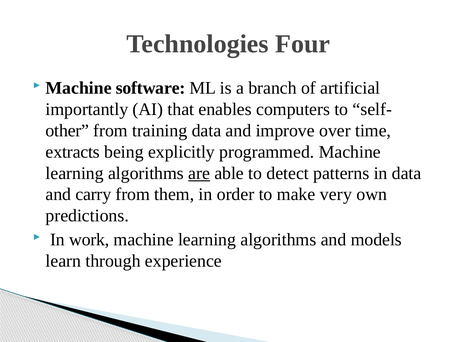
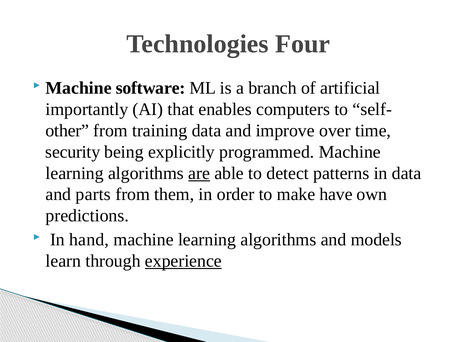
extracts: extracts -> security (73, 152)
carry: carry -> parts (93, 195)
very: very -> have (336, 195)
work: work -> hand (89, 240)
experience underline: none -> present (183, 261)
